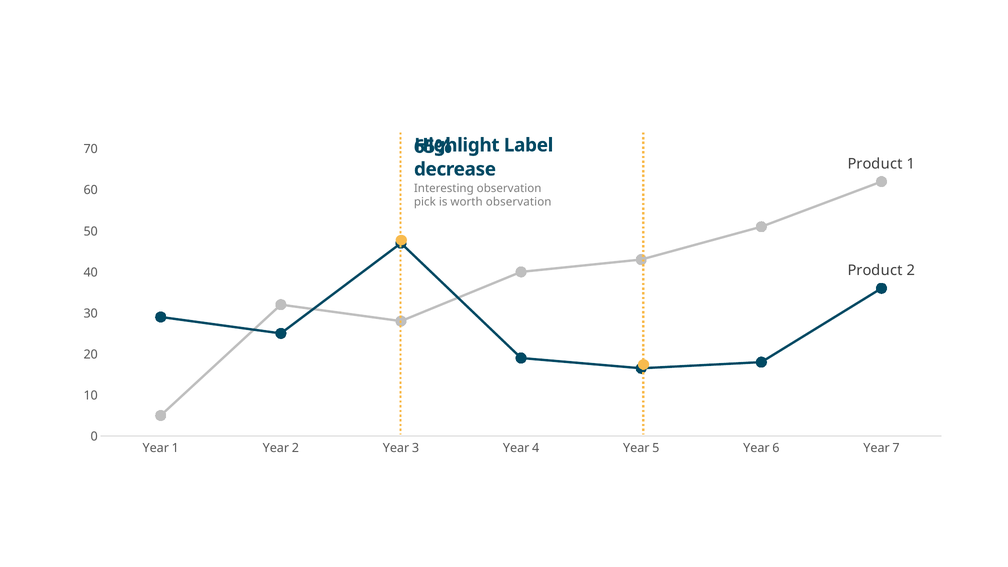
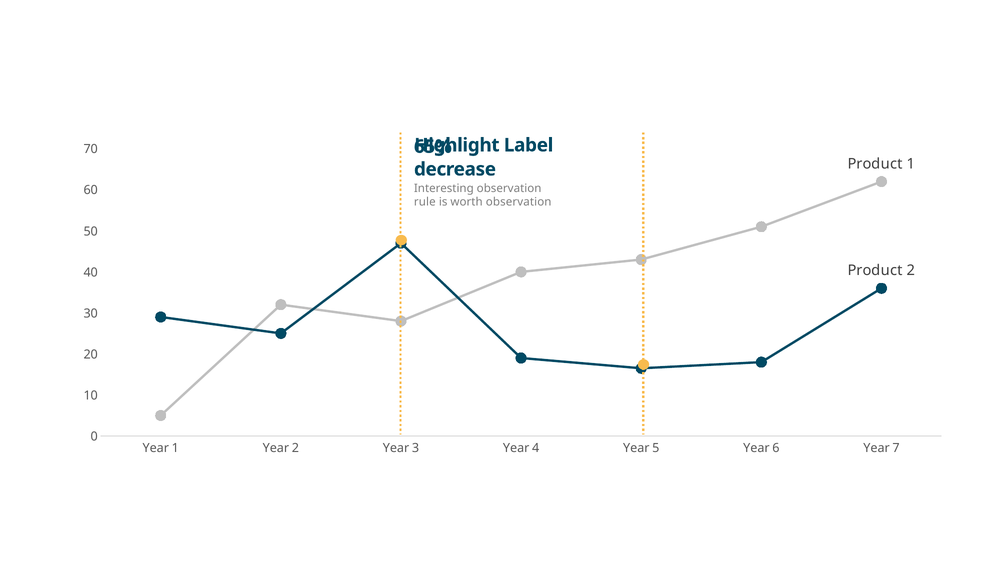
pick: pick -> rule (425, 202)
